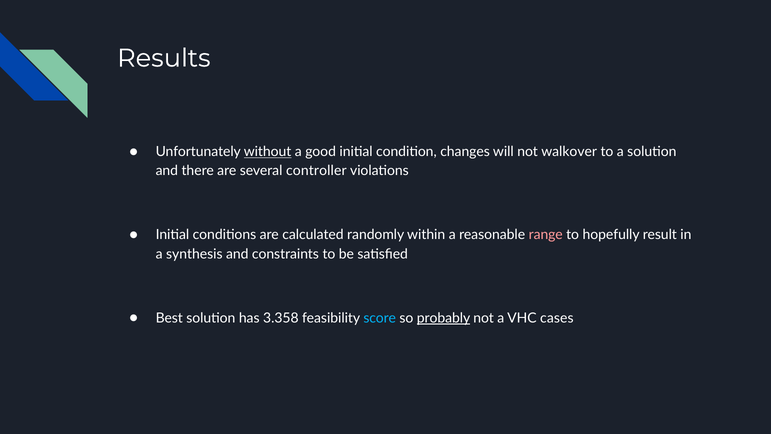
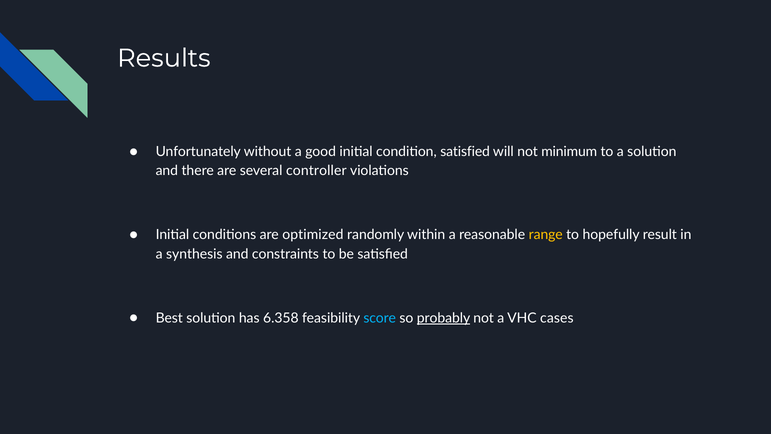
without underline: present -> none (268, 152)
condition changes: changes -> satisfied (465, 152)
walkover: walkover -> minimum (569, 152)
calculated: calculated -> optimized (313, 235)
range colour: pink -> yellow (546, 235)
3.358: 3.358 -> 6.358 (281, 318)
